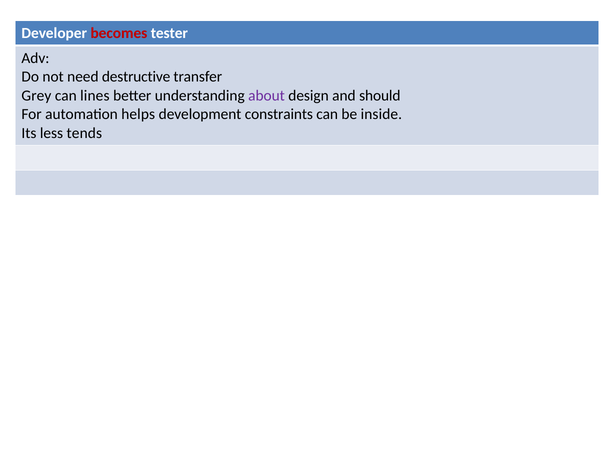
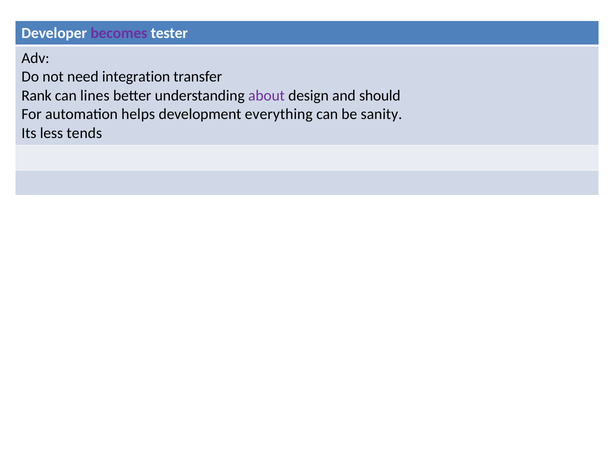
becomes colour: red -> purple (119, 33)
destructive: destructive -> integration (136, 77)
Grey: Grey -> Rank (37, 95)
constraints: constraints -> everything (279, 114)
inside: inside -> sanity (381, 114)
